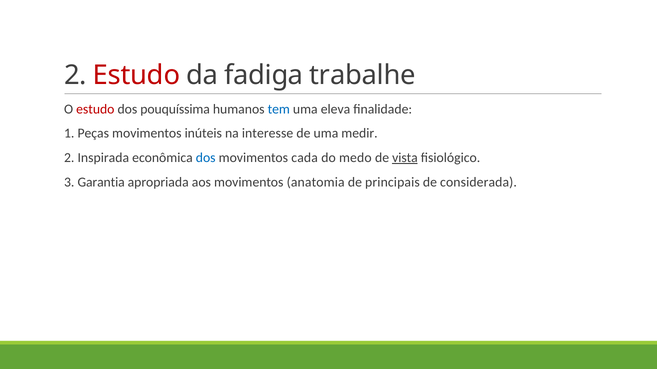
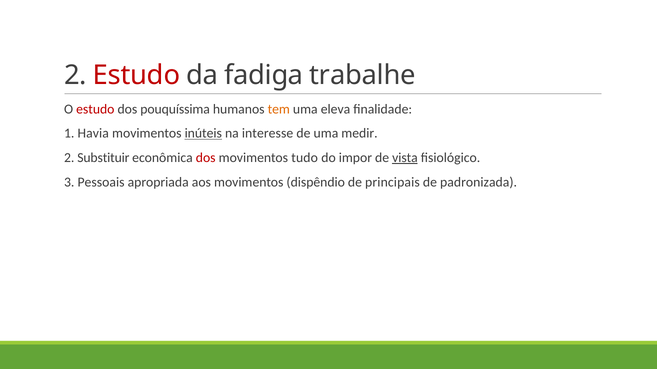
tem colour: blue -> orange (279, 109)
Peças: Peças -> Havia (93, 134)
inúteis underline: none -> present (203, 134)
Inspirada: Inspirada -> Substituir (103, 158)
dos colour: blue -> red (206, 158)
cada: cada -> tudo (305, 158)
medo: medo -> impor (355, 158)
Garantia: Garantia -> Pessoais (101, 182)
anatomia: anatomia -> dispêndio (316, 182)
considerada: considerada -> padronizada (479, 182)
